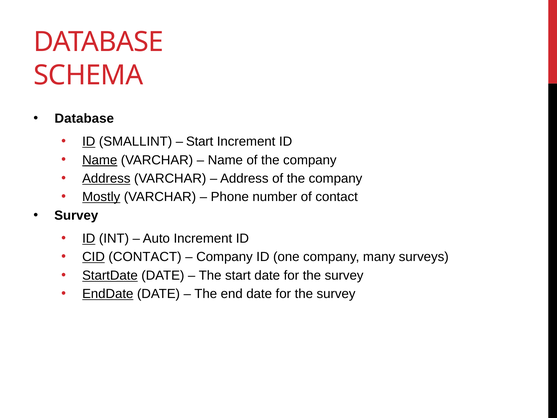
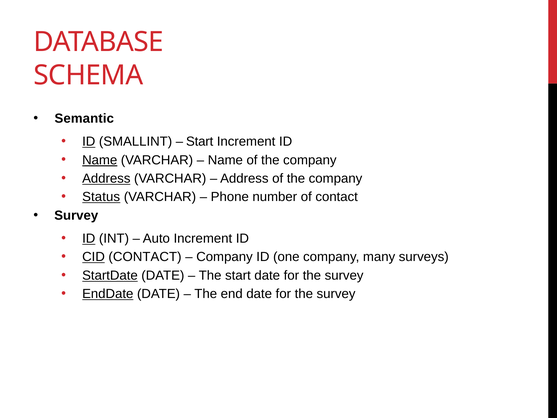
Database: Database -> Semantic (84, 118)
Mostly: Mostly -> Status (101, 197)
